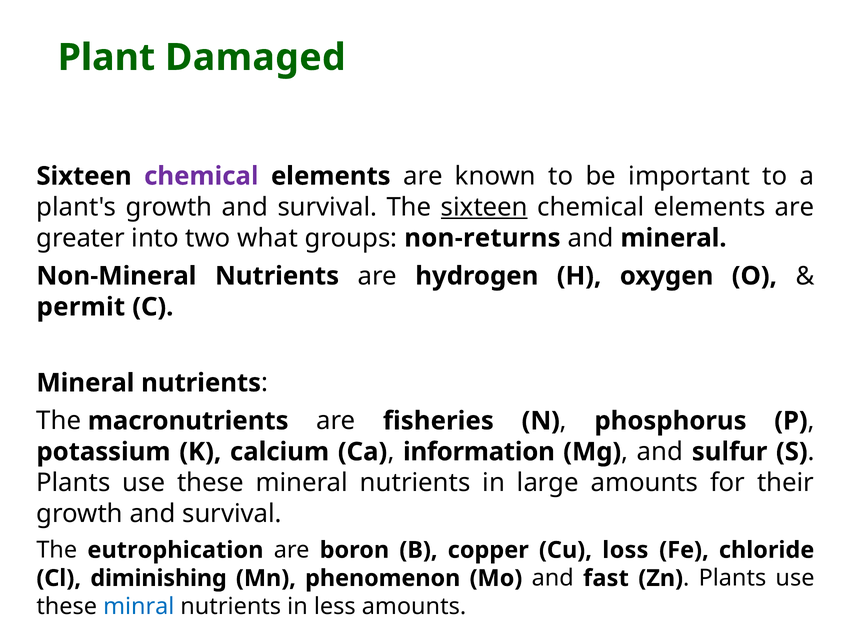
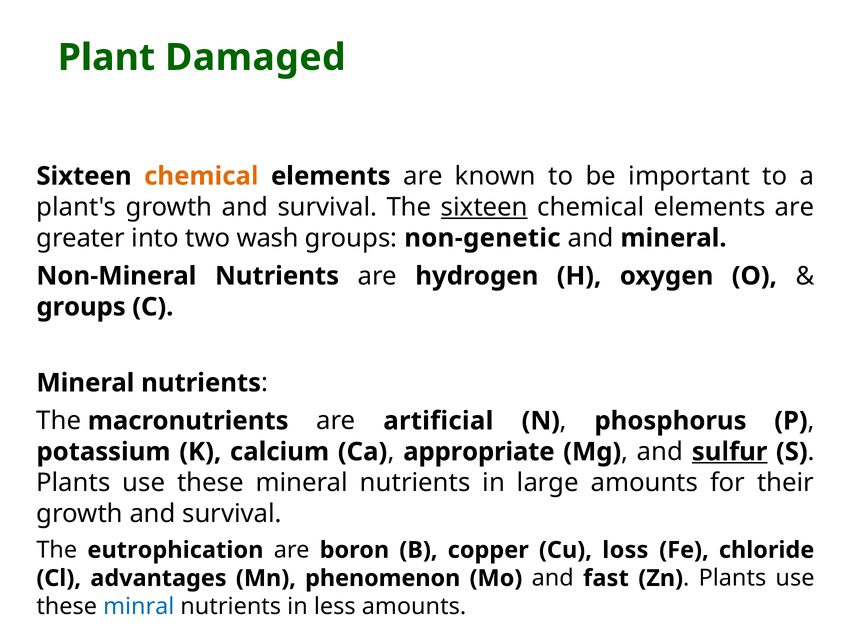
chemical colour: purple -> orange (201, 176)
what: what -> wash (268, 238)
non-returns: non-returns -> non-genetic (482, 238)
permit: permit -> groups (81, 307)
fisheries: fisheries -> artificial (438, 421)
information: information -> appropriate (479, 452)
sulfur underline: none -> present (730, 452)
diminishing: diminishing -> advantages (158, 578)
